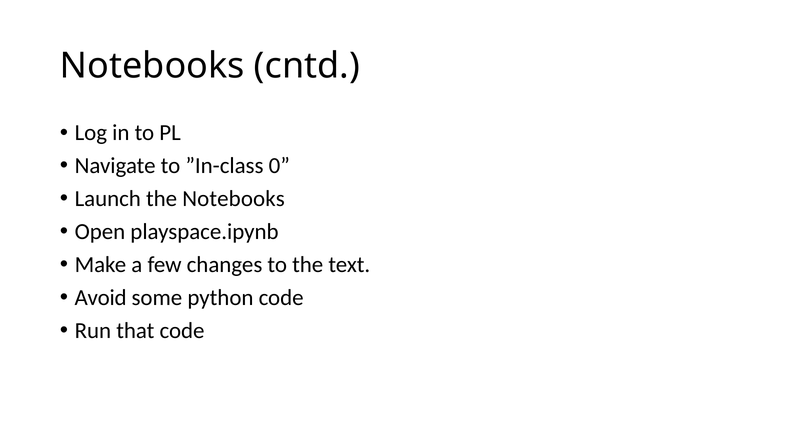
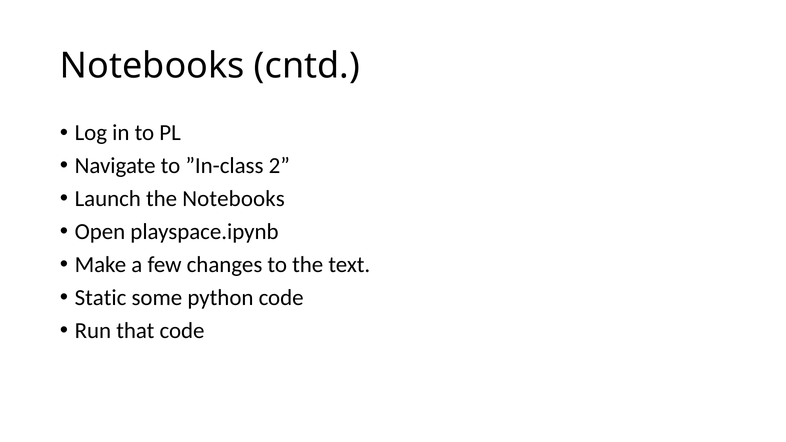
0: 0 -> 2 (279, 166)
Avoid: Avoid -> Static (100, 298)
